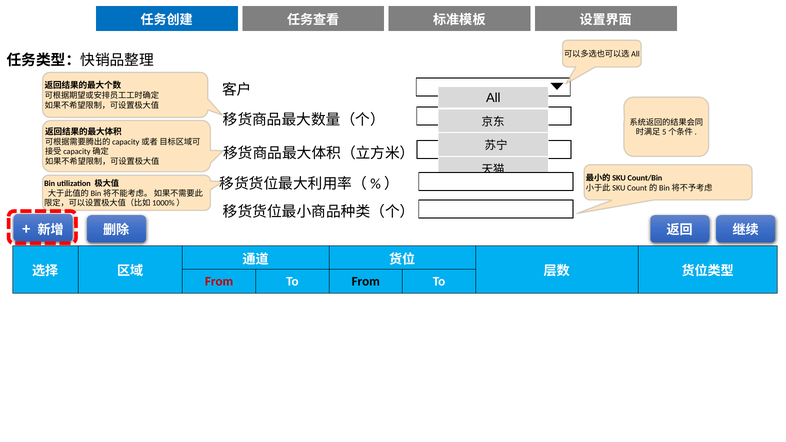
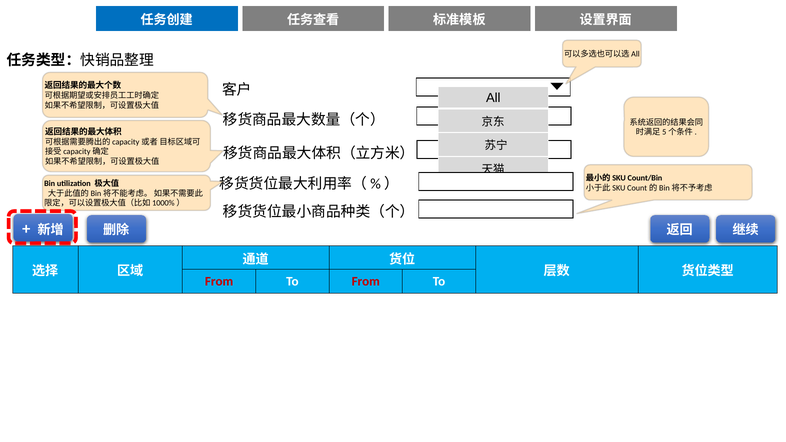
From colour: black -> red (366, 282)
